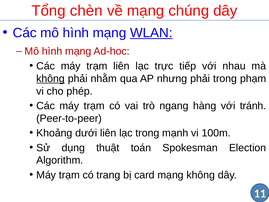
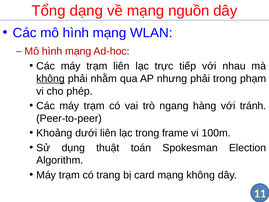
chèn: chèn -> dạng (86, 11)
chúng: chúng -> nguồn (189, 11)
WLAN underline: present -> none (151, 33)
mạnh: mạnh -> frame (175, 133)
